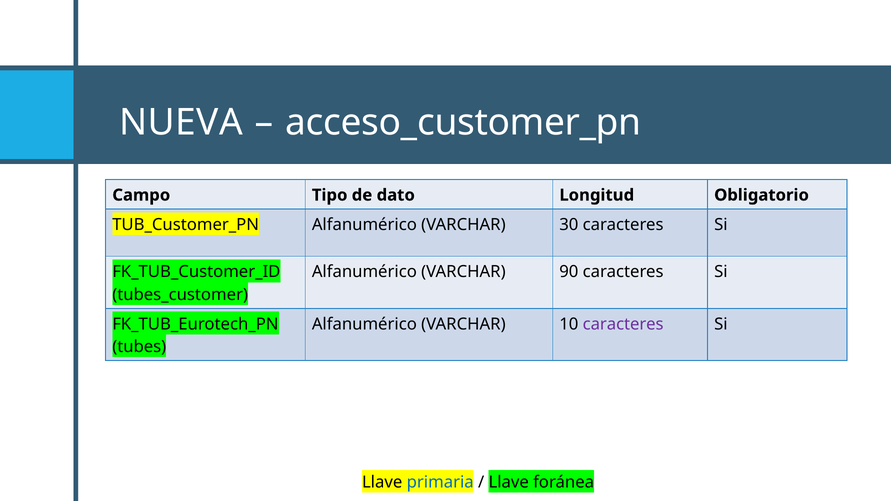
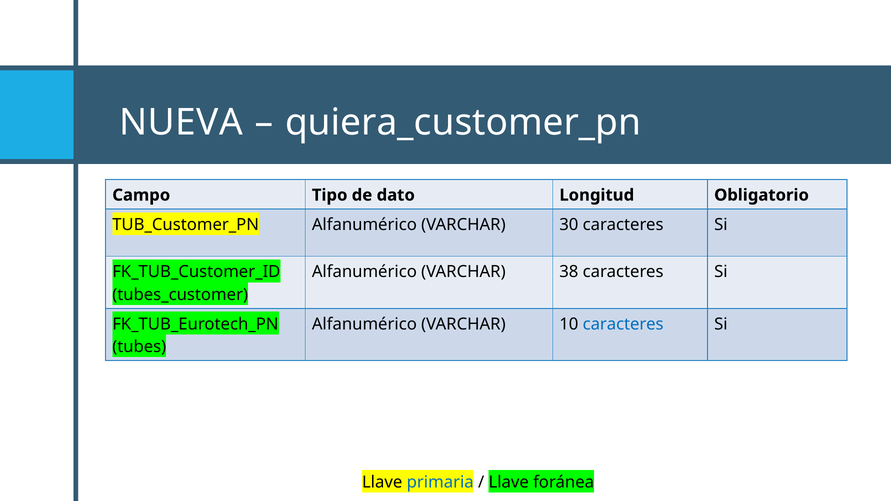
acceso_customer_pn: acceso_customer_pn -> quiera_customer_pn (463, 122)
90: 90 -> 38 (569, 272)
caracteres colour: purple -> blue (623, 324)
